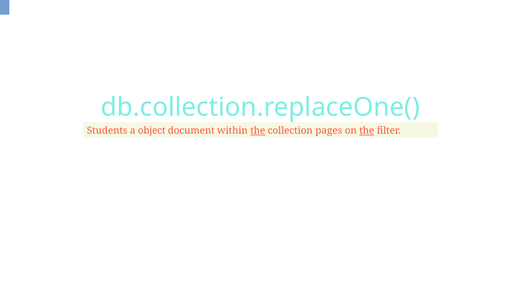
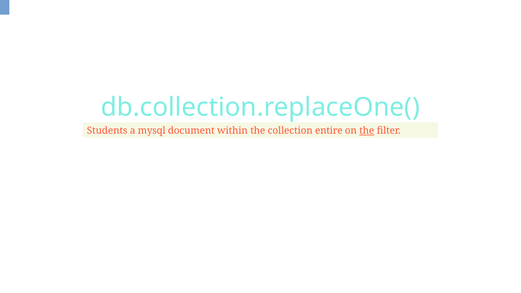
object: object -> mysql (152, 131)
the underline: present -> none (258, 131)
pages: pages -> entire (329, 131)
